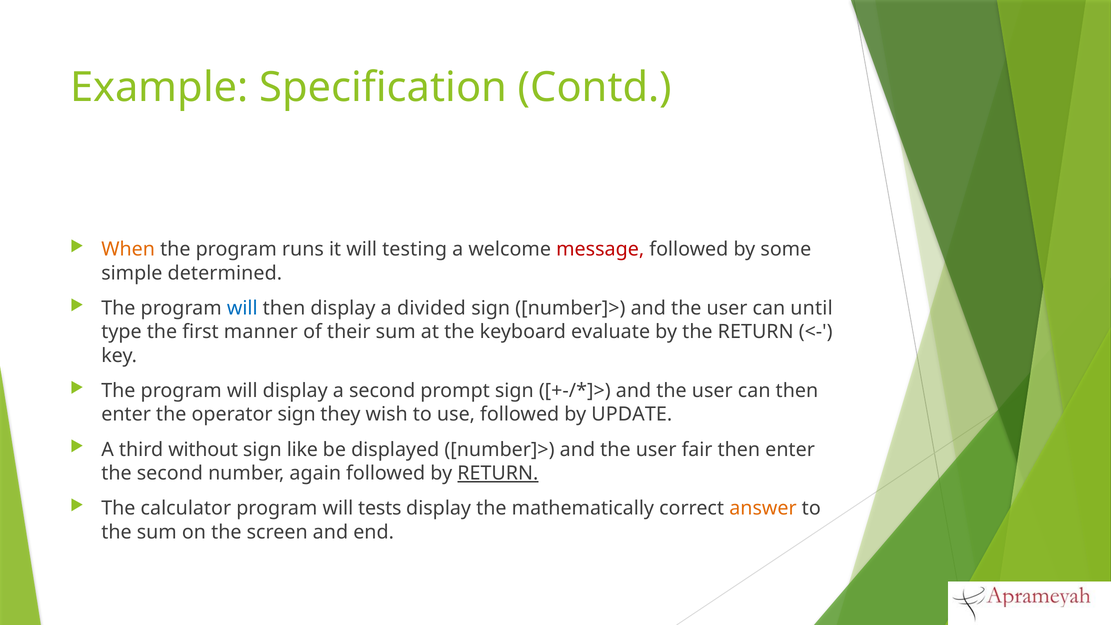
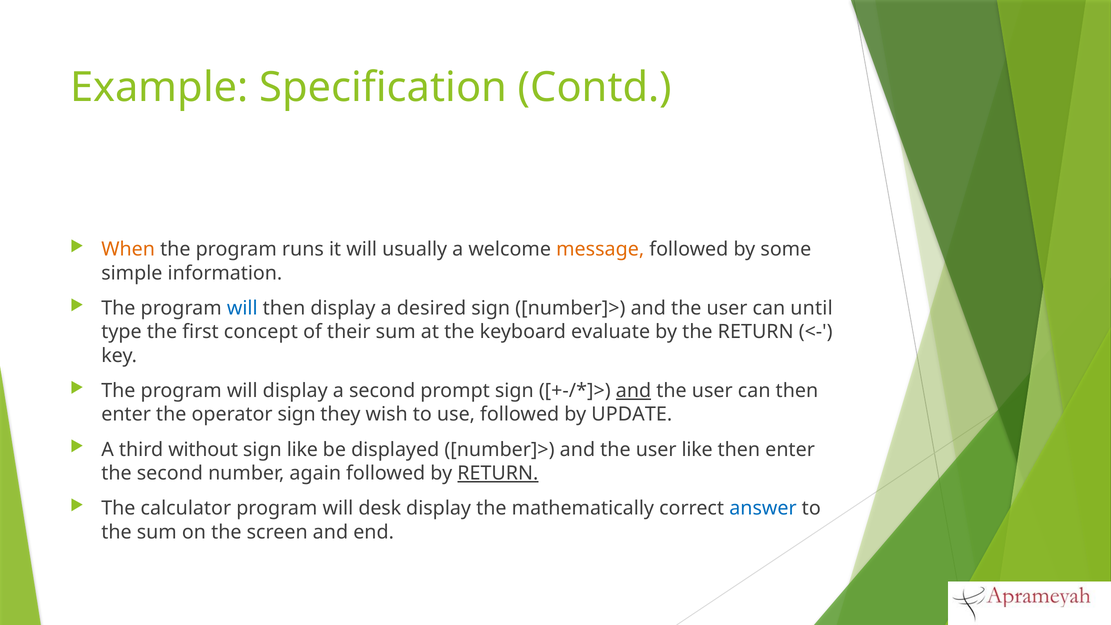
testing: testing -> usually (415, 249)
message colour: red -> orange (600, 249)
determined: determined -> information (225, 273)
divided: divided -> desired (432, 308)
manner: manner -> concept (261, 332)
and underline: none -> present (634, 391)
user fair: fair -> like (697, 450)
tests: tests -> desk (380, 508)
answer colour: orange -> blue (763, 508)
